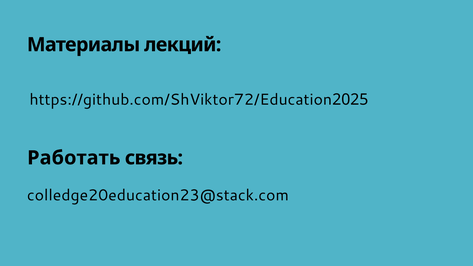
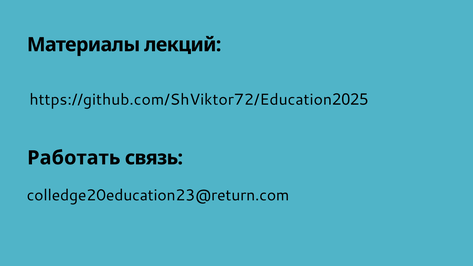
colledge20education23@stack.com: colledge20education23@stack.com -> colledge20education23@return.com (158, 195)
